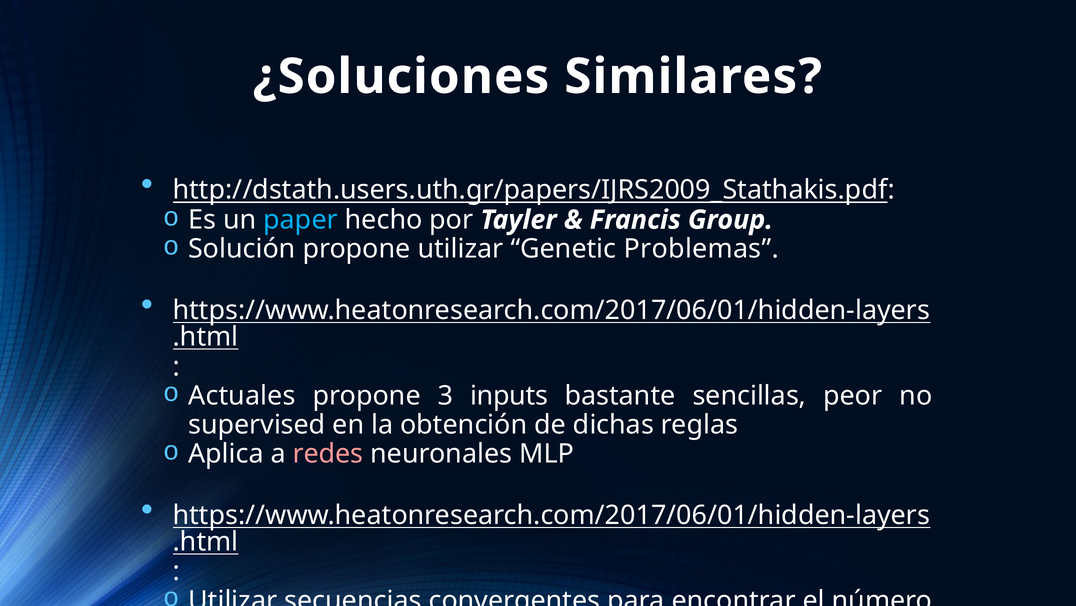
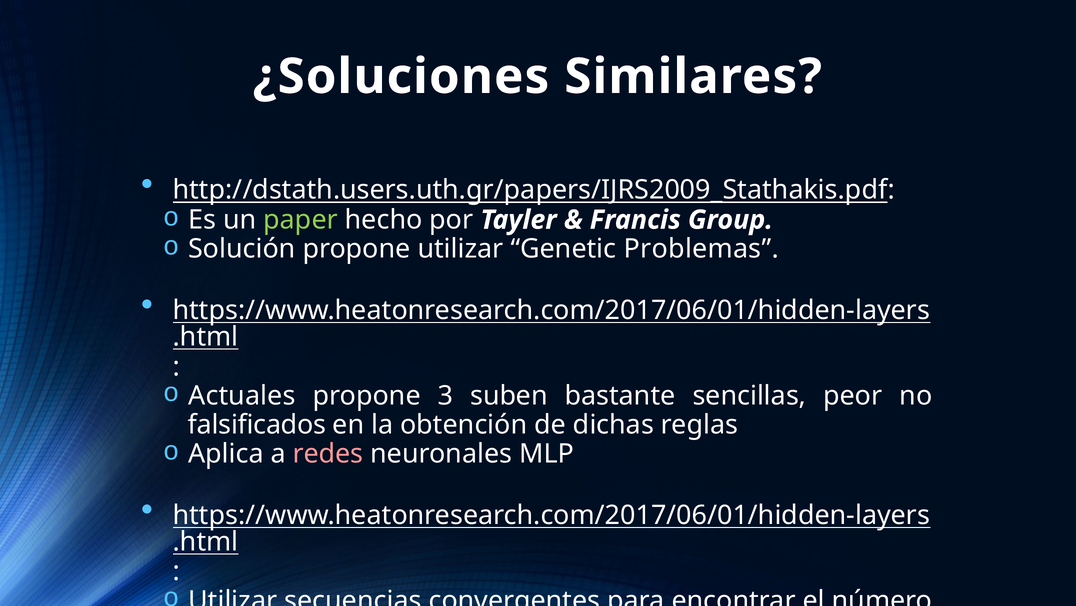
paper colour: light blue -> light green (301, 220)
inputs: inputs -> suben (509, 395)
supervised: supervised -> falsificados (257, 424)
